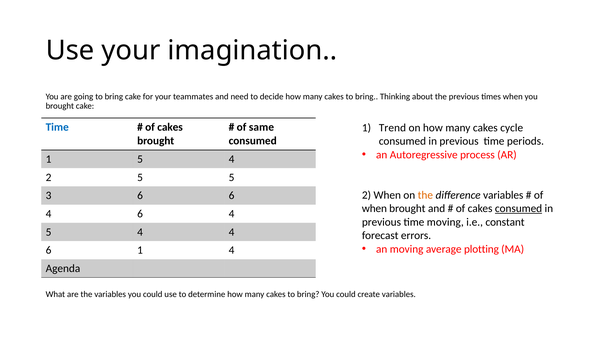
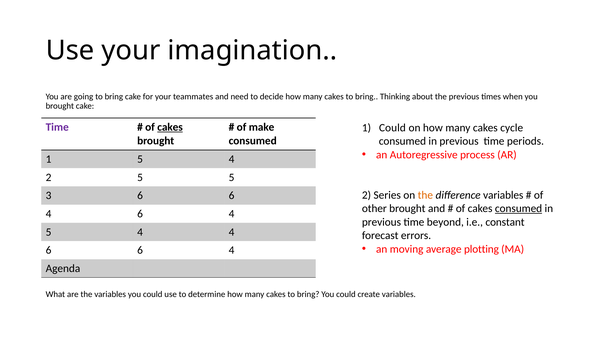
Time colour: blue -> purple (57, 127)
cakes underline: none -> present (170, 127)
same: same -> make (262, 127)
1 Trend: Trend -> Could (392, 128)
2 When: When -> Series (387, 195)
when: when -> other (374, 209)
time moving: moving -> beyond (445, 222)
1: 1 -> 6 (140, 250)
